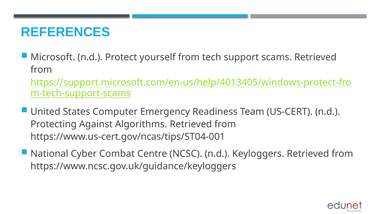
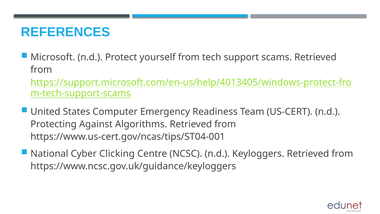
Combat: Combat -> Clicking (117, 154)
